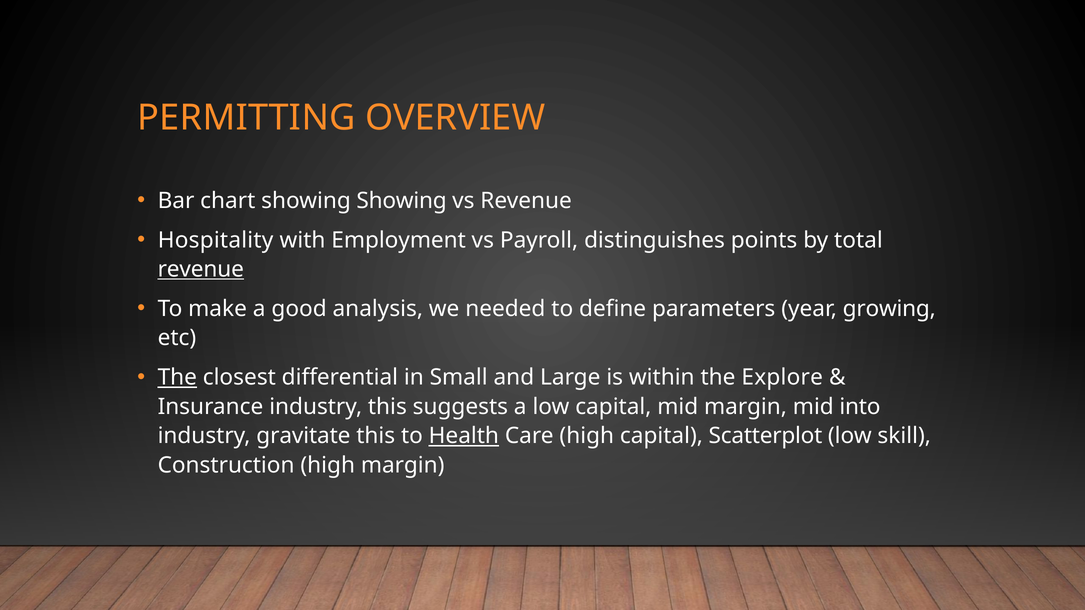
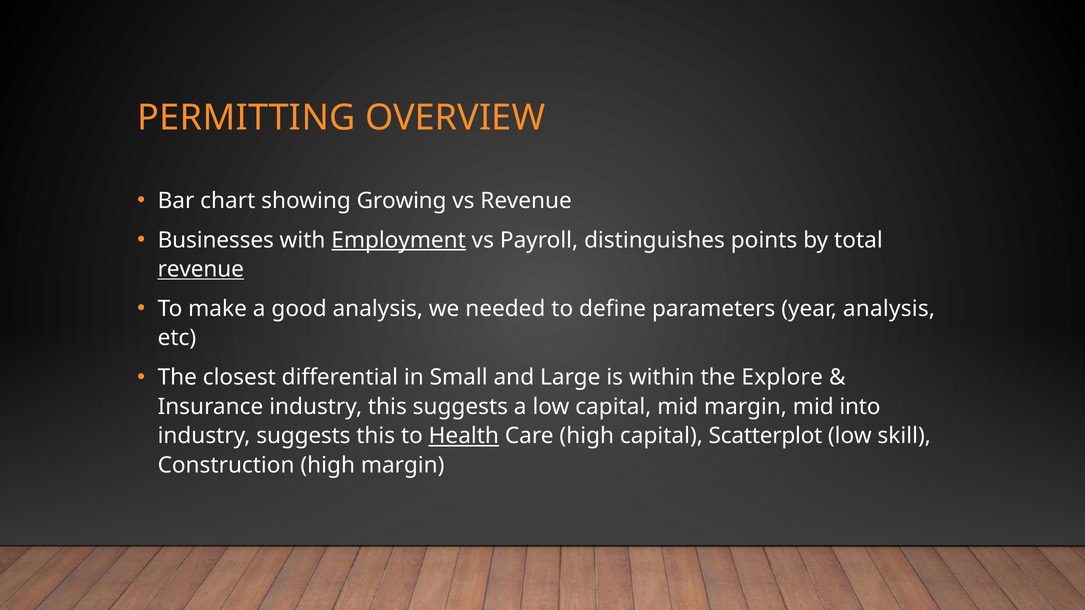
showing Showing: Showing -> Growing (402, 201)
Hospitality: Hospitality -> Businesses (216, 240)
Employment underline: none -> present (399, 240)
year growing: growing -> analysis (889, 309)
The underline: present -> none (177, 378)
industry gravitate: gravitate -> suggests (303, 436)
